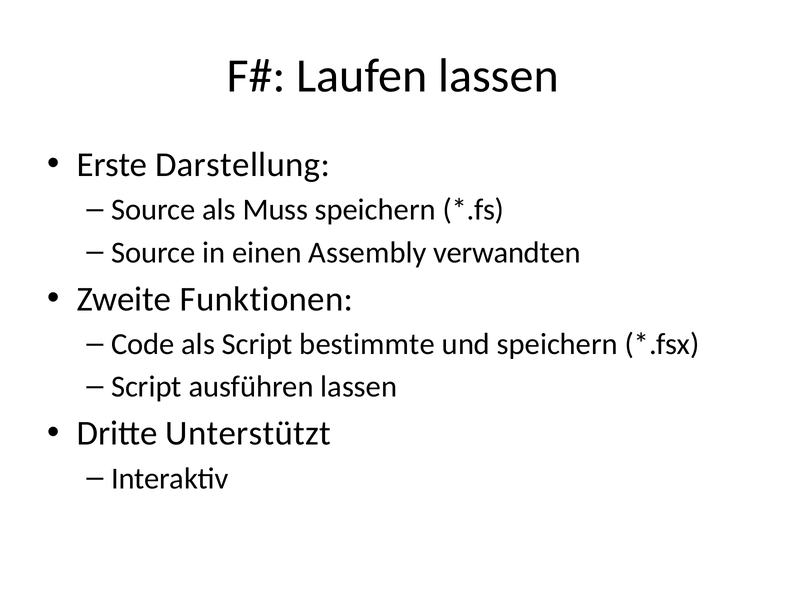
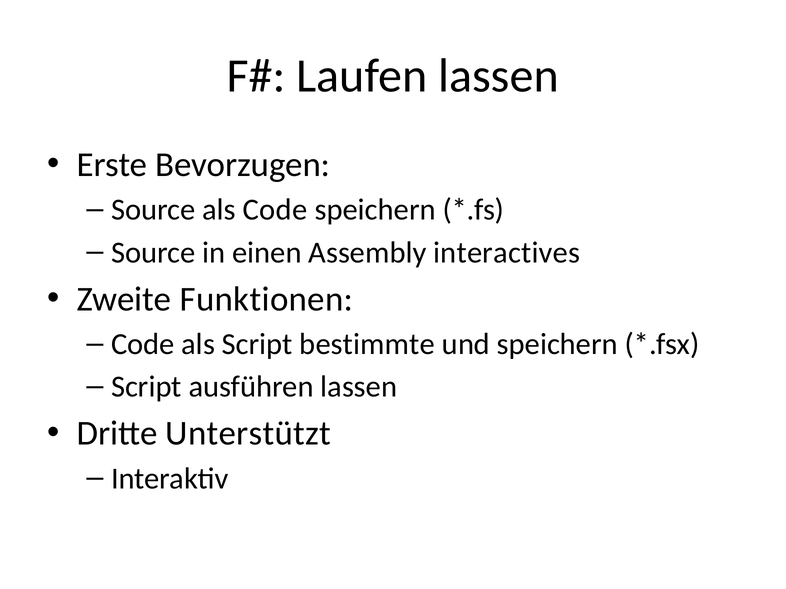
Darstellung: Darstellung -> Bevorzugen (243, 165)
als Muss: Muss -> Code (275, 210)
verwandten: verwandten -> interactives (507, 253)
